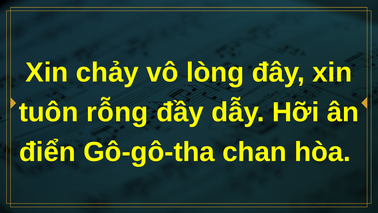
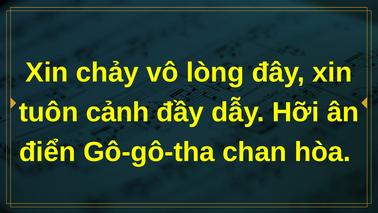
rỗng: rỗng -> cảnh (117, 112)
